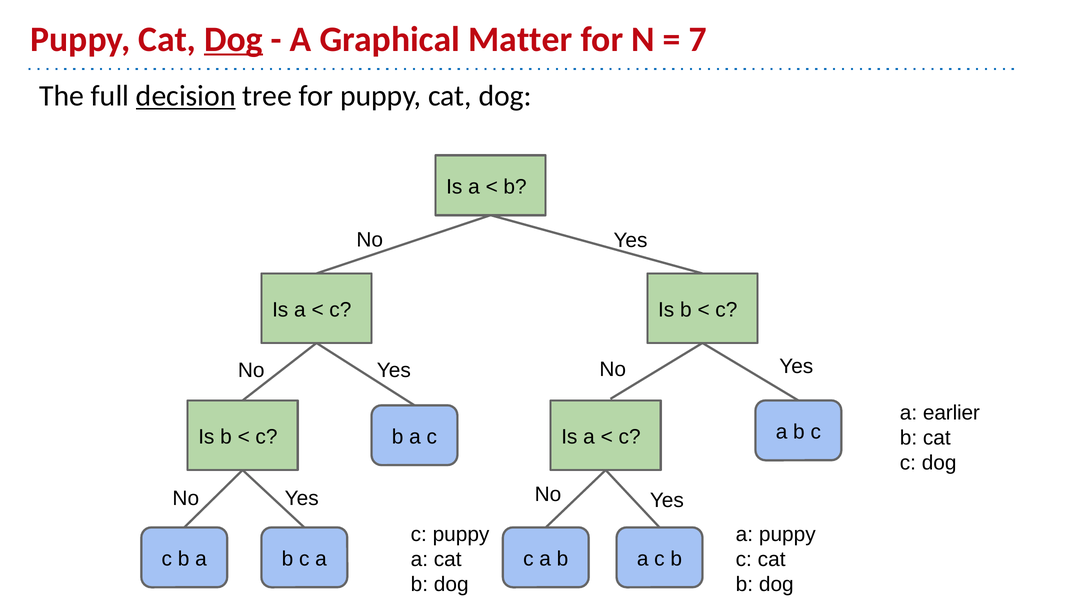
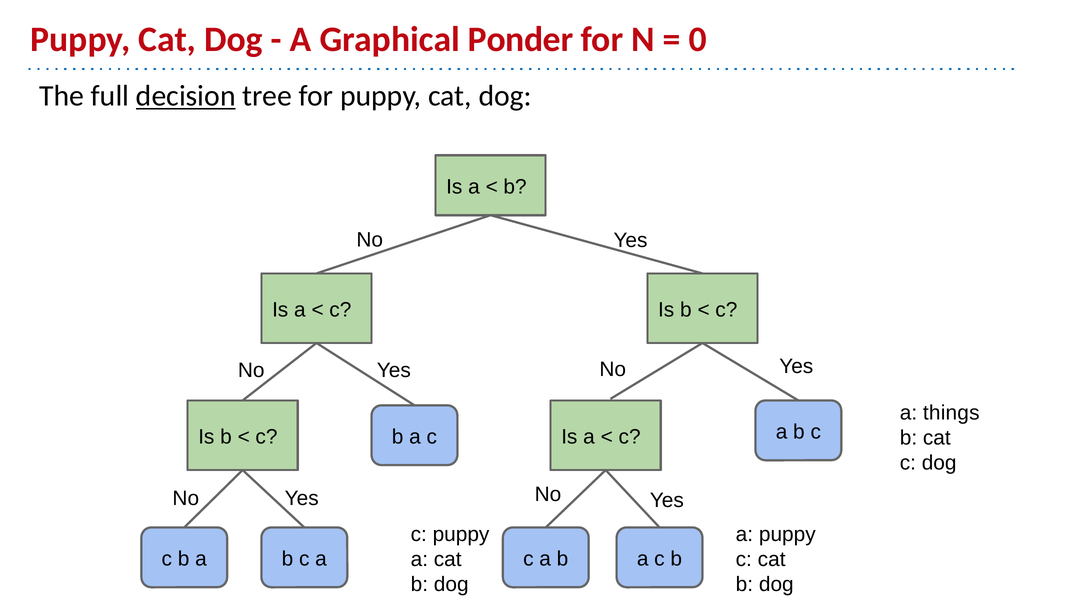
Dog underline: present -> none (234, 39)
Matter: Matter -> Ponder (521, 39)
7: 7 -> 0 (698, 39)
earlier: earlier -> things (951, 412)
